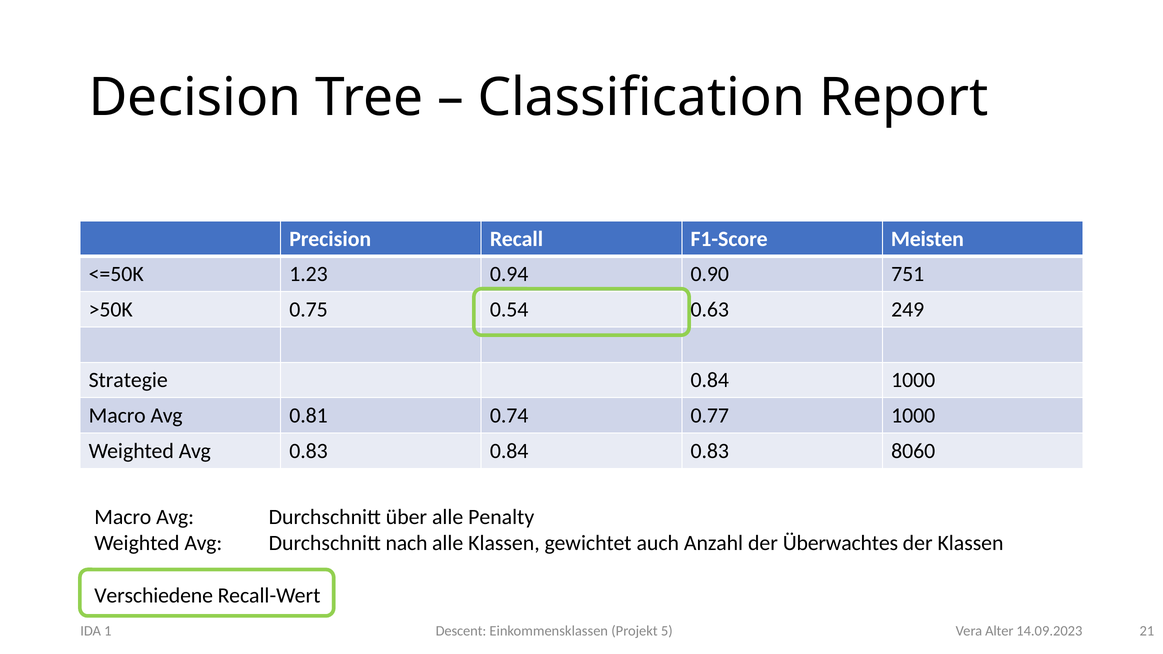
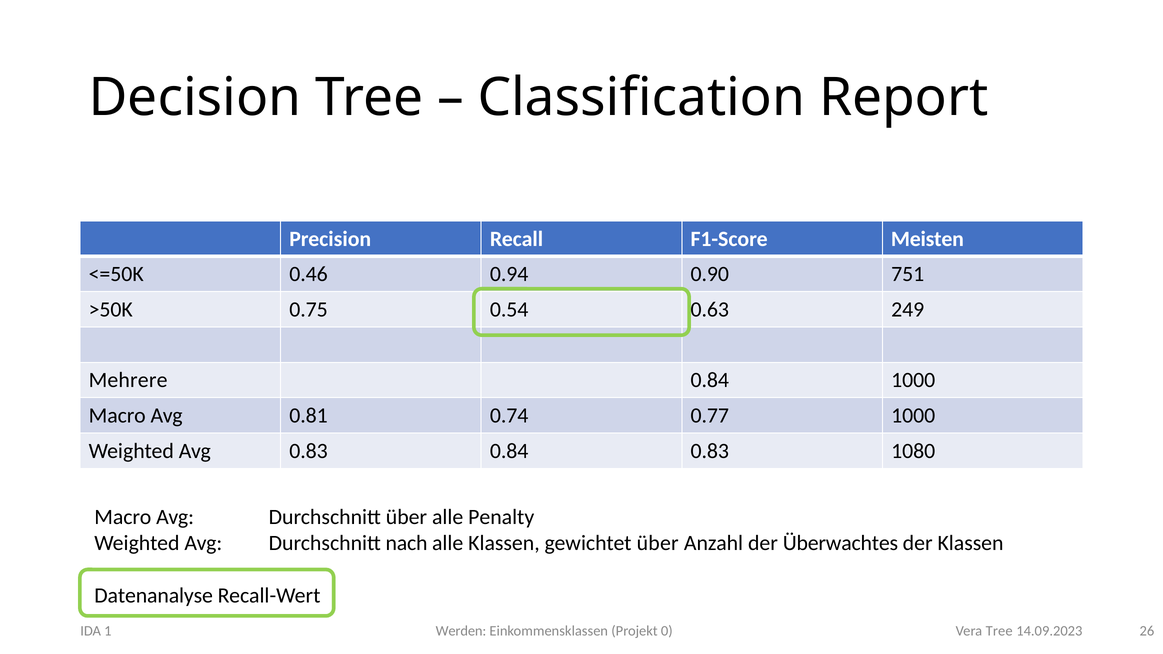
1.23: 1.23 -> 0.46 (309, 274)
Strategie: Strategie -> Mehrere (128, 380)
8060: 8060 -> 1080 (913, 451)
gewichtet auch: auch -> über (658, 543)
Verschiedene: Verschiedene -> Datenanalyse (154, 596)
Descent: Descent -> Werden (461, 631)
5: 5 -> 0 (667, 631)
Vera Alter: Alter -> Tree (999, 631)
21: 21 -> 26 (1147, 631)
